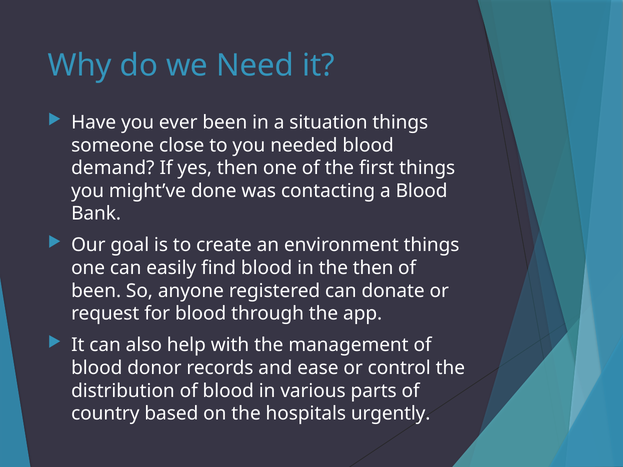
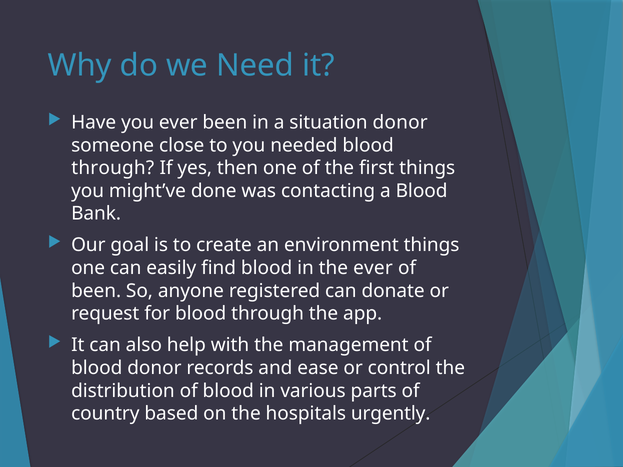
situation things: things -> donor (400, 122)
demand: demand -> through (113, 168)
the then: then -> ever (373, 268)
